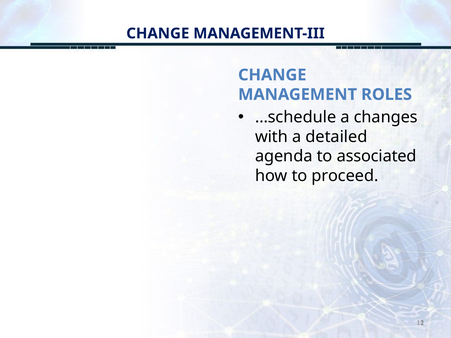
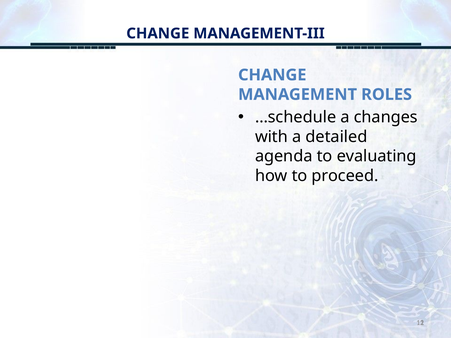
associated: associated -> evaluating (377, 156)
